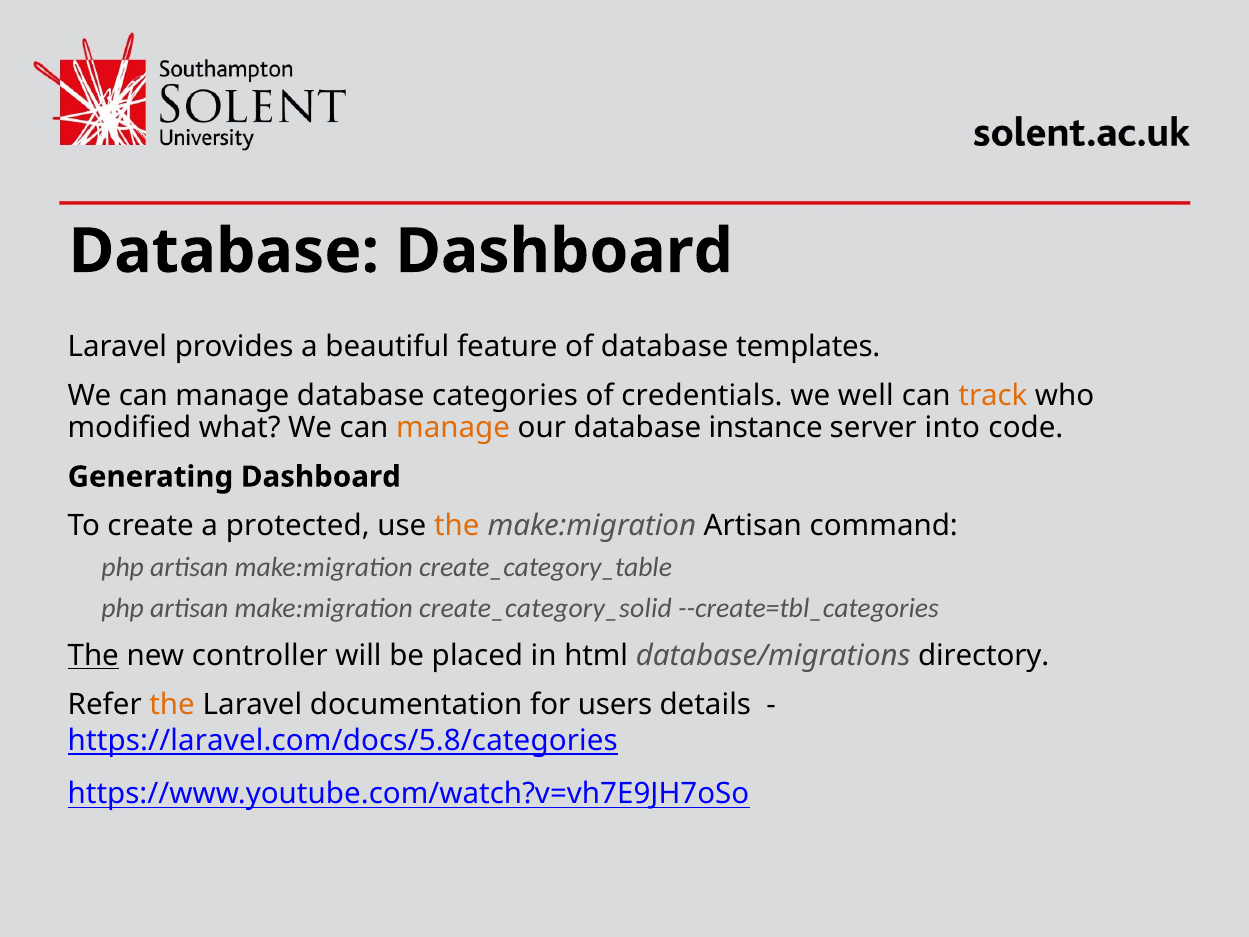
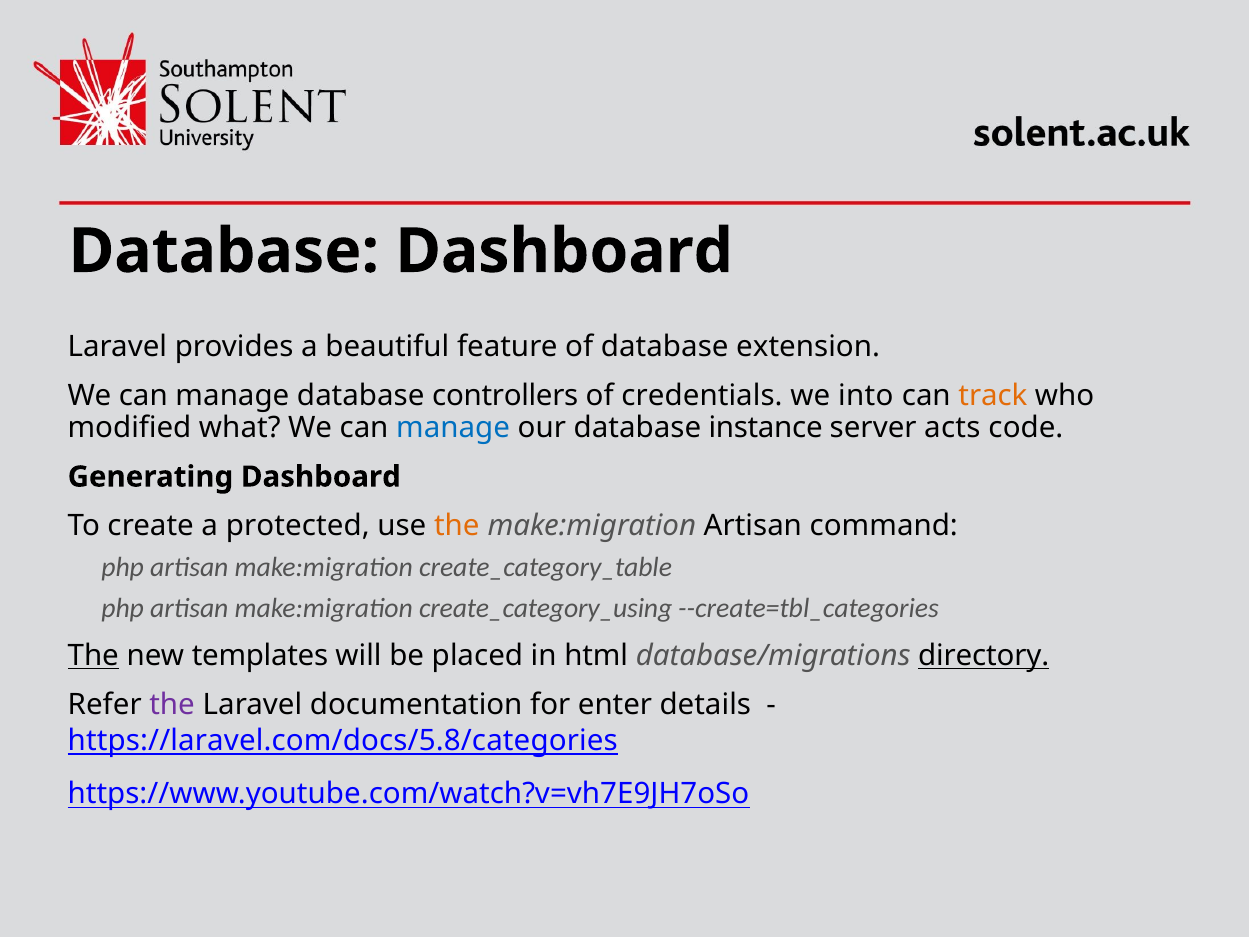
templates: templates -> extension (808, 346)
categories: categories -> controllers (505, 396)
well: well -> into (866, 396)
manage colour: orange -> blue (453, 428)
into: into -> acts (952, 428)
create_category_solid: create_category_solid -> create_category_using (546, 608)
controller: controller -> templates (260, 656)
directory underline: none -> present (984, 656)
the colour: orange -> purple (172, 705)
users: users -> enter (615, 705)
